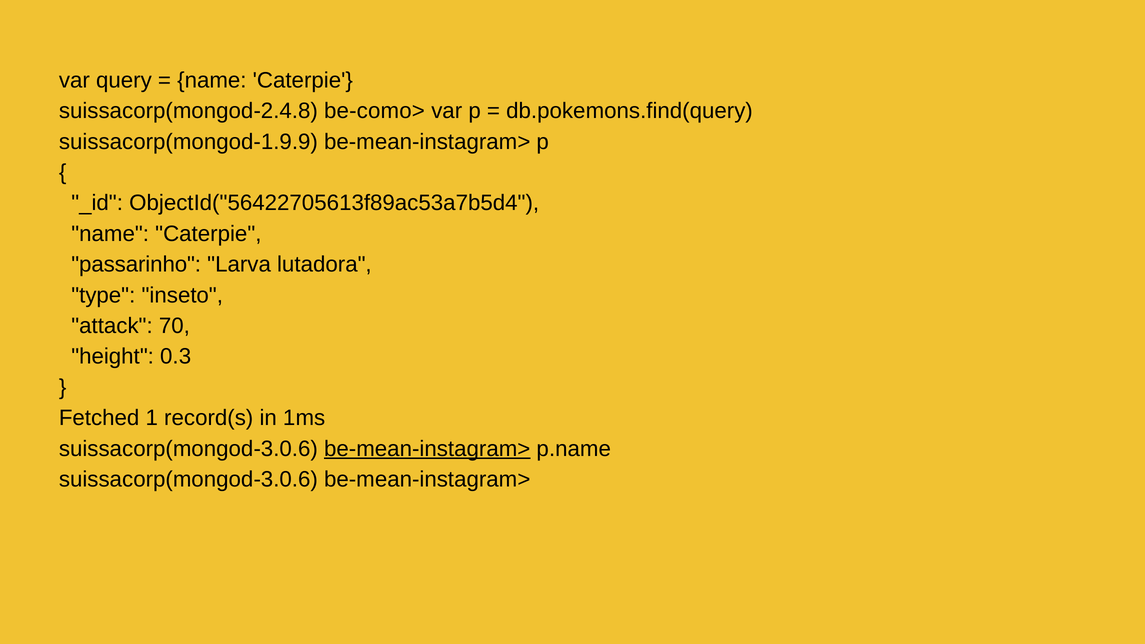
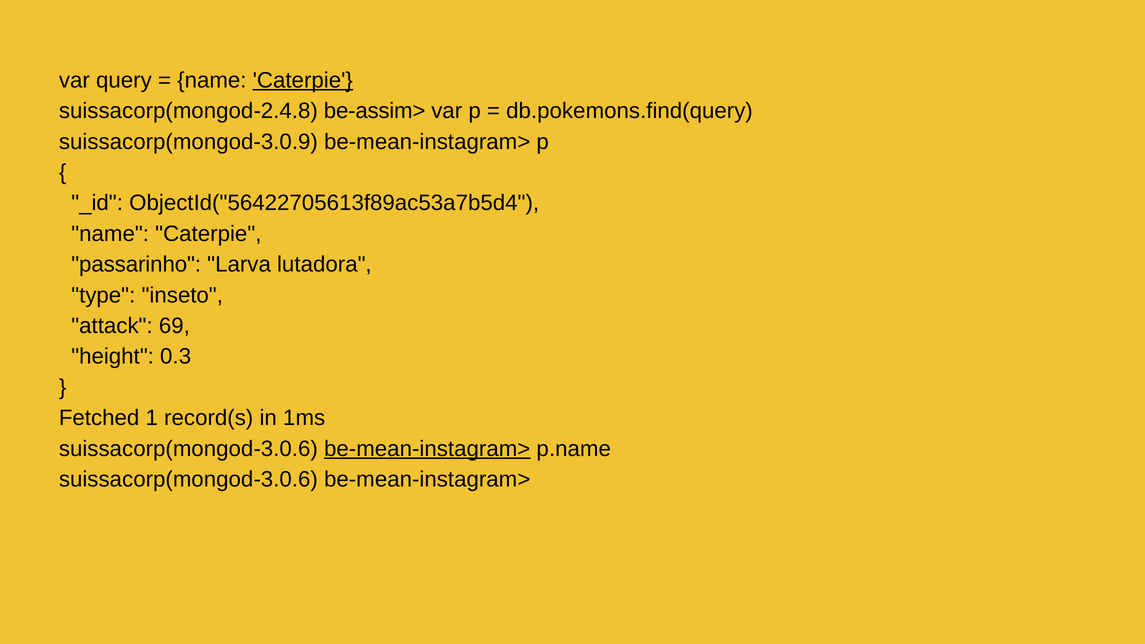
Caterpie underline: none -> present (303, 80)
be-como>: be-como> -> be-assim> (375, 111)
suissacorp(mongod-1.9.9: suissacorp(mongod-1.9.9 -> suissacorp(mongod-3.0.9 (188, 142)
70: 70 -> 69 (174, 326)
